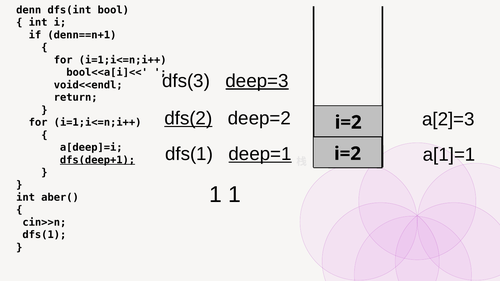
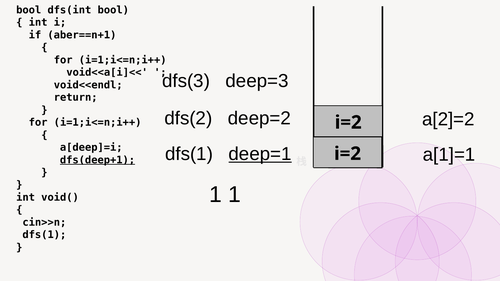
denn: denn -> bool (29, 10)
denn==n+1: denn==n+1 -> aber==n+1 (82, 35)
bool<<a[i]<<: bool<<a[i]<< -> void<<a[i]<< (107, 73)
deep=3 underline: present -> none (257, 81)
dfs(2 underline: present -> none (188, 118)
a[2]=3: a[2]=3 -> a[2]=2 (448, 120)
aber(: aber( -> void( (60, 198)
